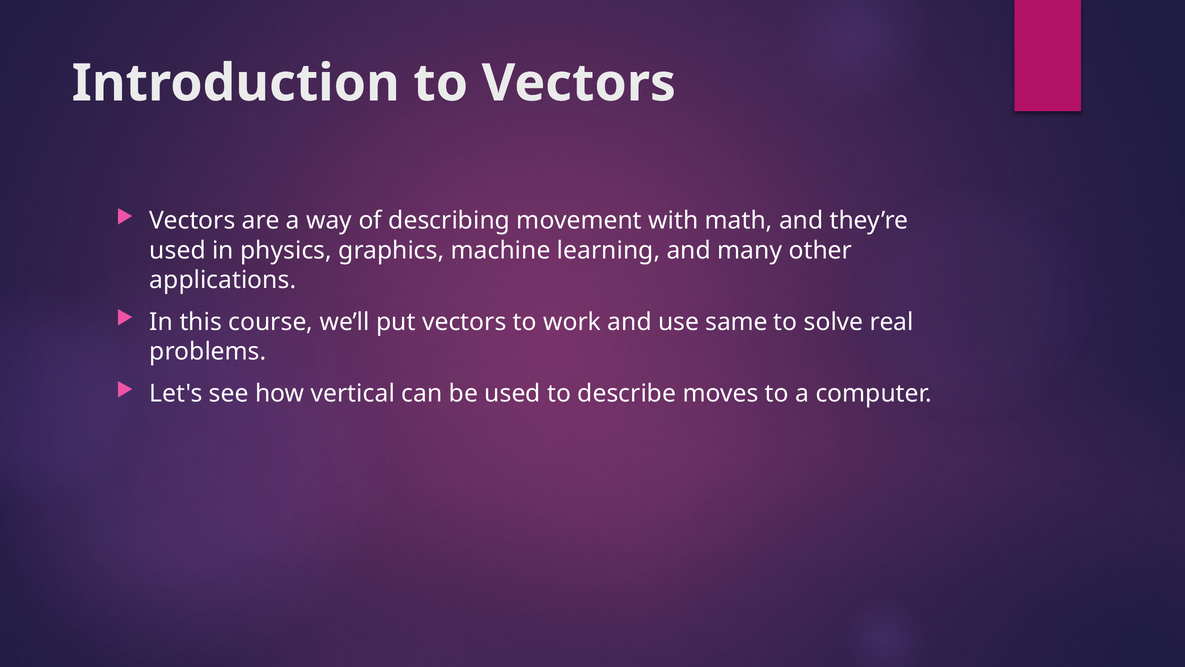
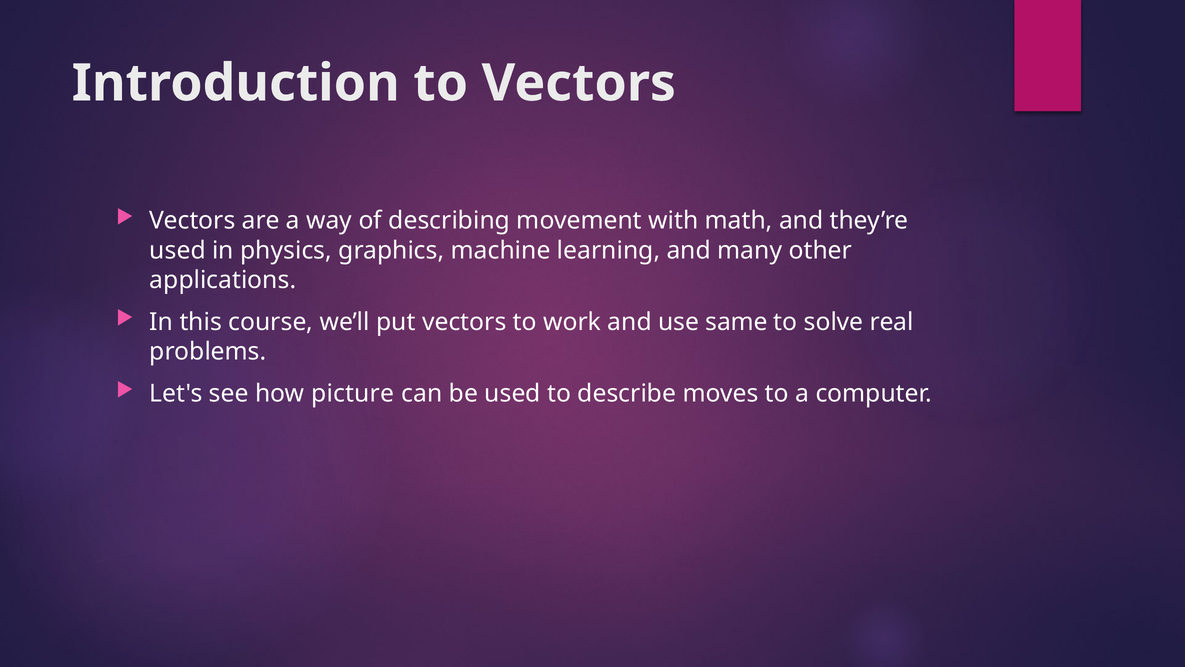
vertical: vertical -> picture (353, 393)
